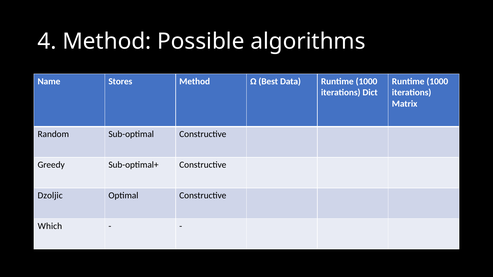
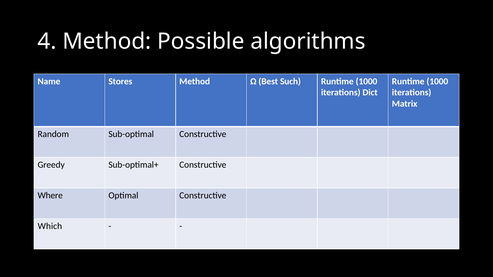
Data: Data -> Such (290, 81)
Dzoljic: Dzoljic -> Where (50, 196)
